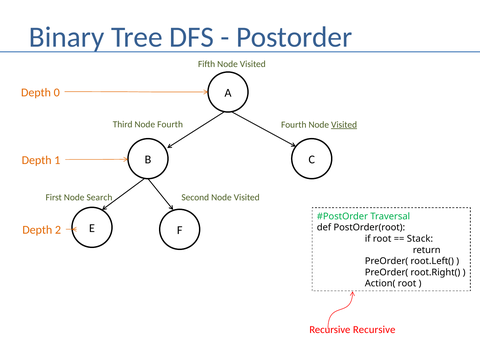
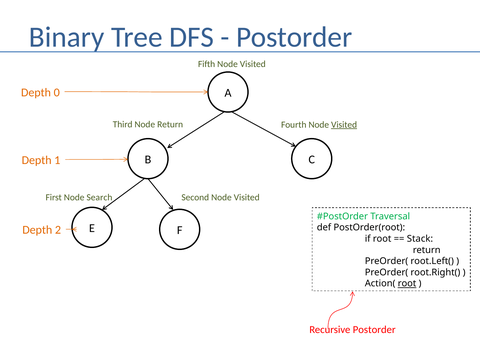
Node Fourth: Fourth -> Return (170, 124)
root underline: none -> present (407, 284)
Recursive Recursive: Recursive -> Postorder (374, 329)
